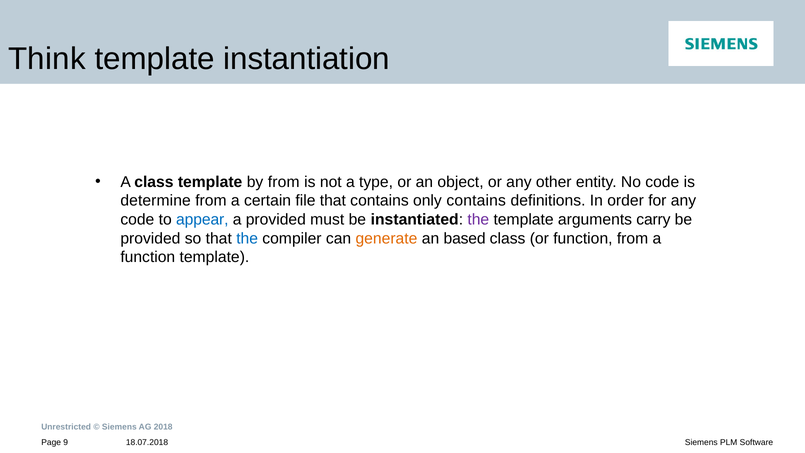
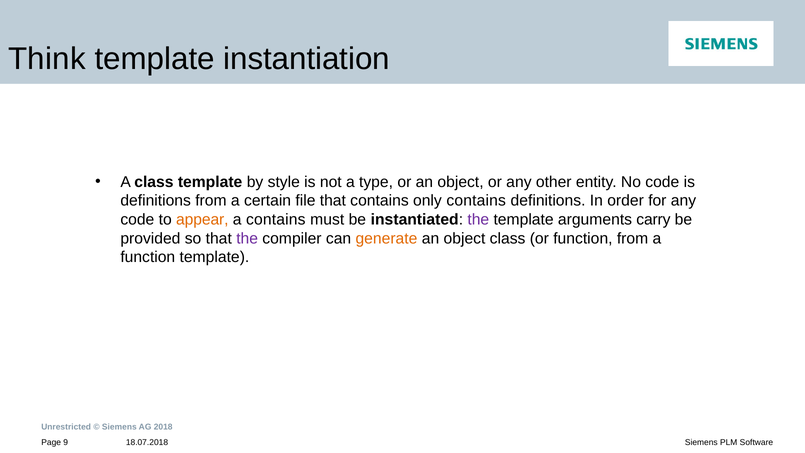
by from: from -> style (284, 182)
determine: determine -> definitions (156, 201)
appear colour: blue -> orange (202, 220)
a provided: provided -> contains (276, 220)
the colour: blue -> purple (247, 238)
based: based -> object (465, 238)
